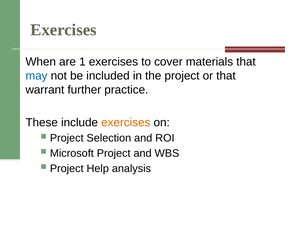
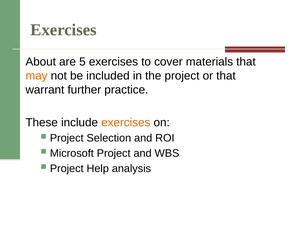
When: When -> About (41, 62)
1: 1 -> 5 (82, 62)
may colour: blue -> orange (37, 76)
